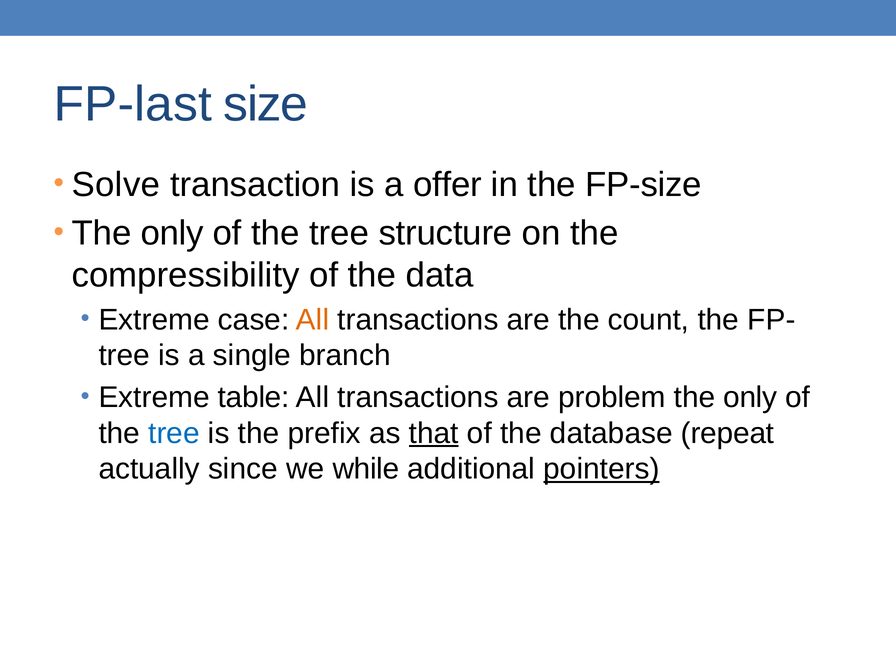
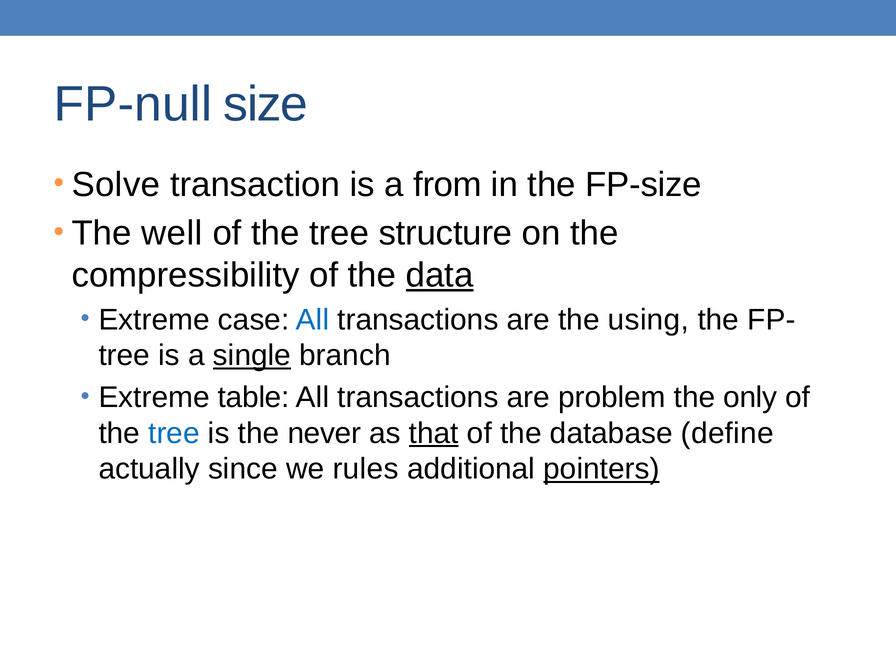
FP-last: FP-last -> FP-null (133, 104)
offer: offer -> from (448, 185)
only: only -> well (172, 233)
data underline: none -> present (440, 275)
All colour: orange -> blue (313, 320)
count: count -> using (648, 320)
single underline: none -> present (252, 356)
prefix: prefix -> never (324, 433)
repeat: repeat -> define (727, 433)
while: while -> rules (366, 469)
